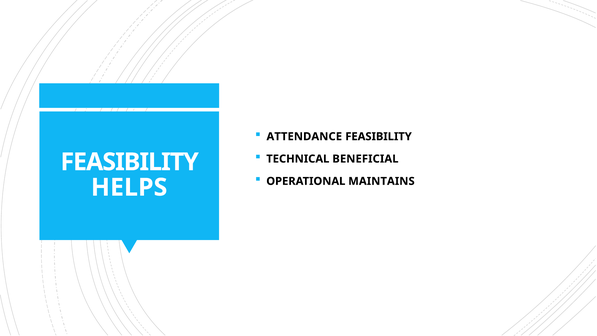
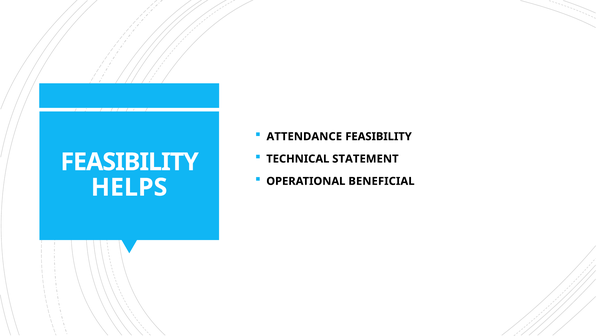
BENEFICIAL: BENEFICIAL -> STATEMENT (365, 159)
MAINTAINS: MAINTAINS -> BENEFICIAL (381, 181)
